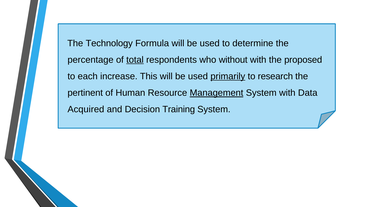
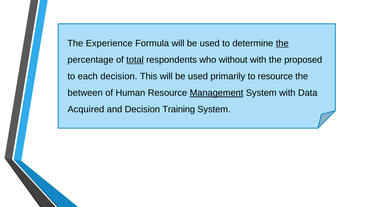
Technology: Technology -> Experience (109, 43)
the underline: none -> present (282, 43)
each increase: increase -> decision (119, 76)
primarily underline: present -> none (228, 76)
to research: research -> resource (275, 76)
pertinent: pertinent -> between (85, 93)
